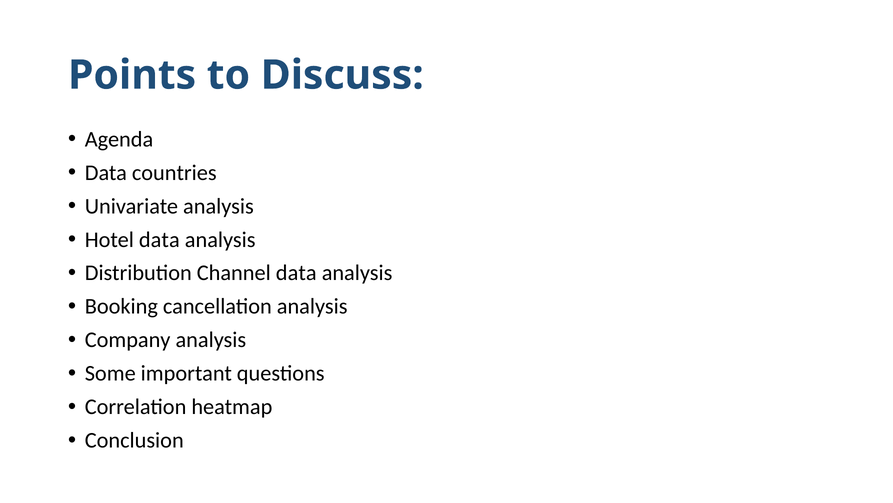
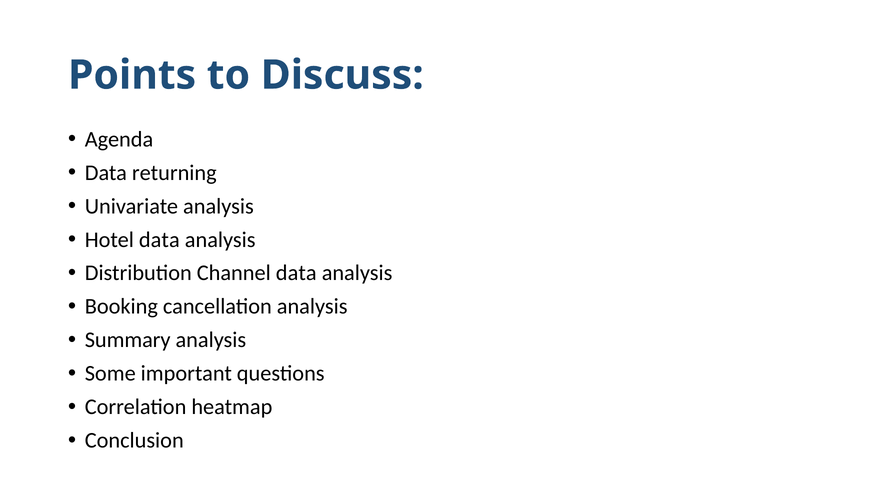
countries: countries -> returning (174, 173)
Company: Company -> Summary (128, 340)
